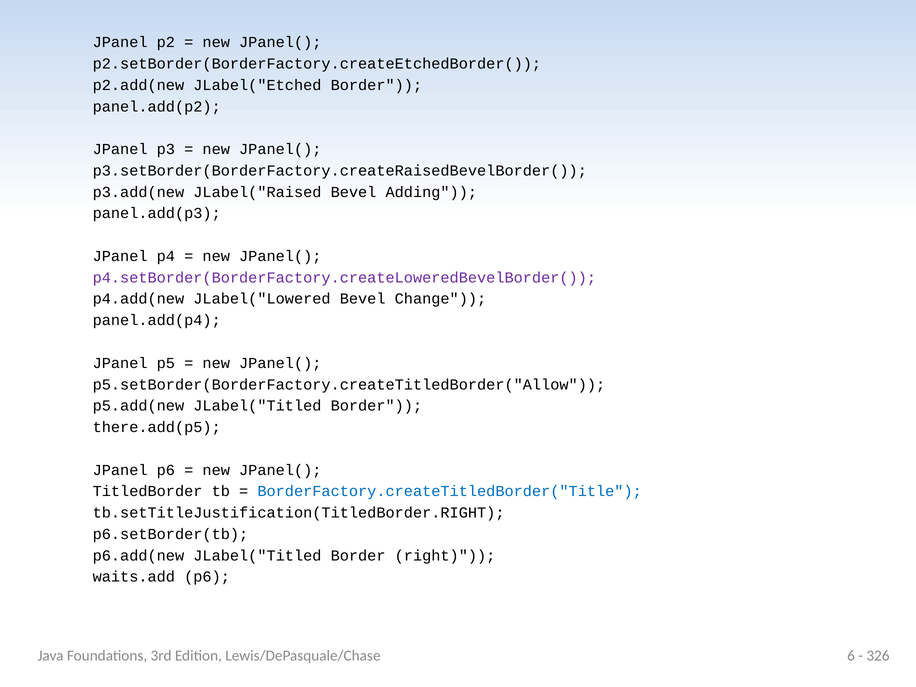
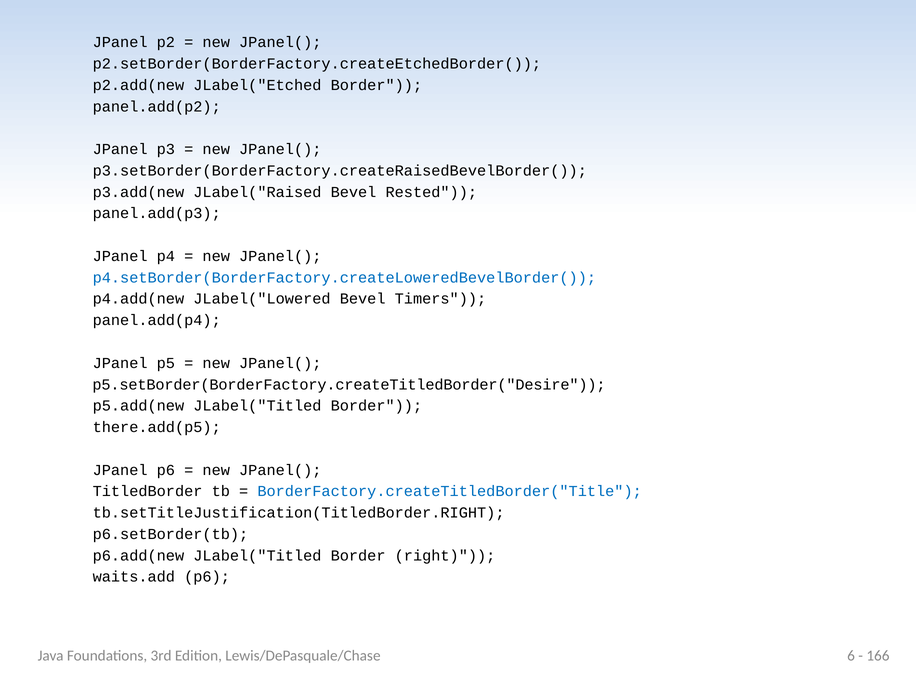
Adding: Adding -> Rested (431, 192)
p4.setBorder(BorderFactory.createLoweredBevelBorder( colour: purple -> blue (344, 278)
Change: Change -> Timers (440, 299)
p5.setBorder(BorderFactory.createTitledBorder("Allow: p5.setBorder(BorderFactory.createTitledBorder("Allow -> p5.setBorder(BorderFactory.createTitledBorder("Desire (349, 384)
326: 326 -> 166 (878, 656)
